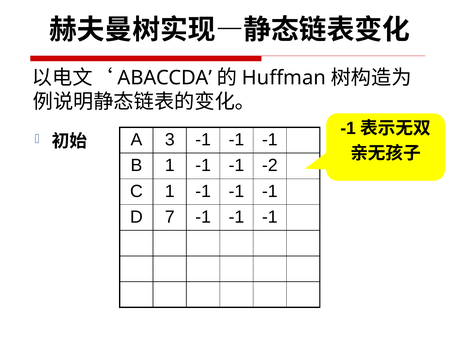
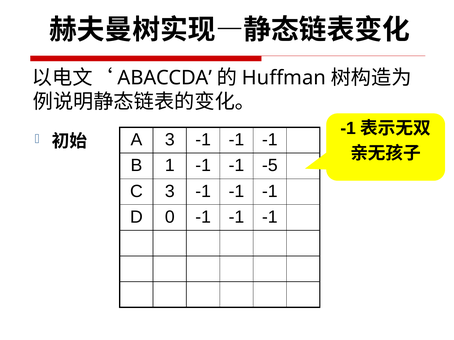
-2: -2 -> -5 (270, 166)
C 1: 1 -> 3 (170, 191)
7: 7 -> 0 (170, 217)
